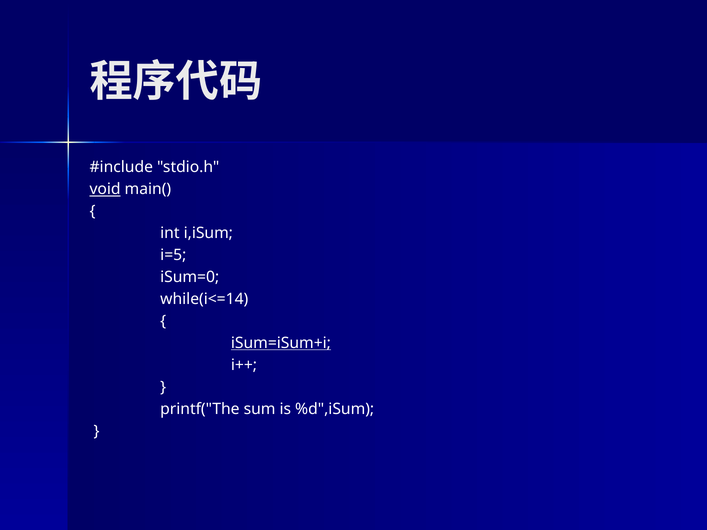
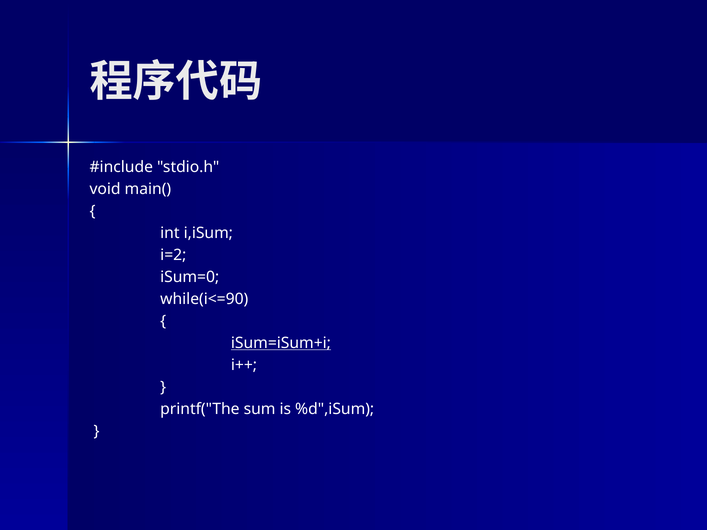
void underline: present -> none (105, 189)
i=5: i=5 -> i=2 (173, 255)
while(i<=14: while(i<=14 -> while(i<=90 (204, 299)
